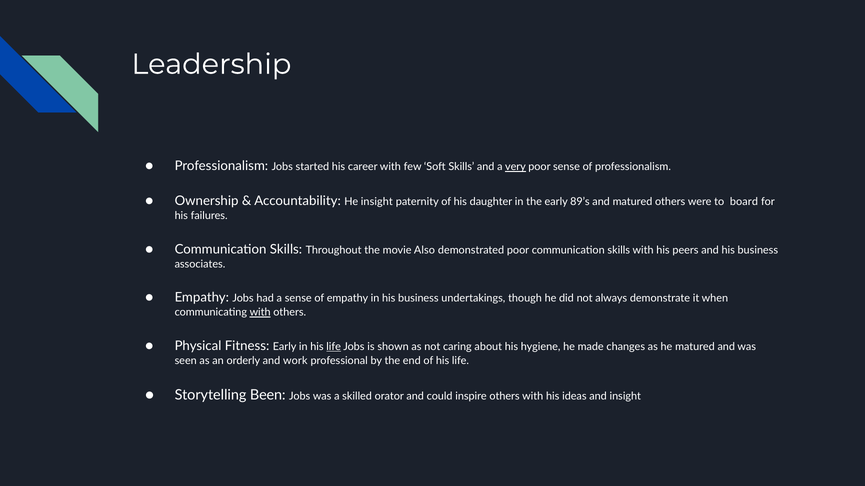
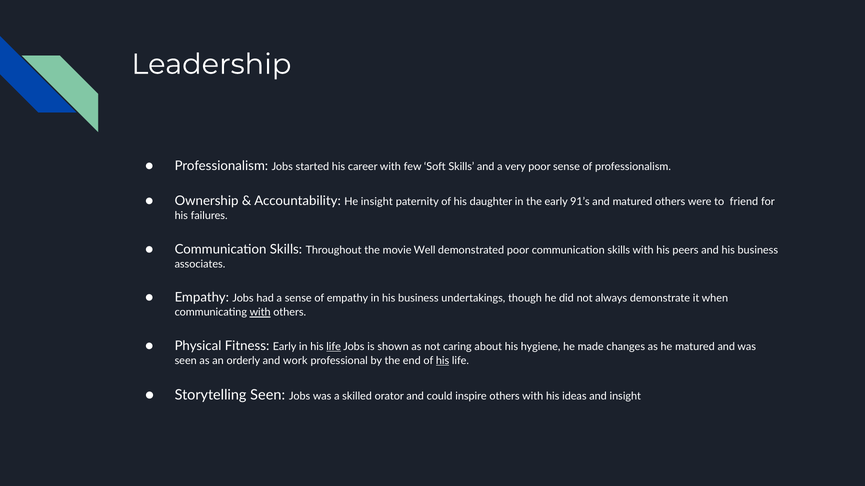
very underline: present -> none (515, 167)
89’s: 89’s -> 91’s (580, 202)
board: board -> friend (744, 202)
Also: Also -> Well (425, 250)
his underline: none -> present (443, 361)
Storytelling Been: Been -> Seen (268, 395)
